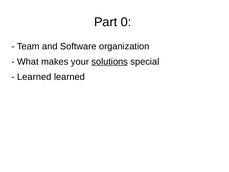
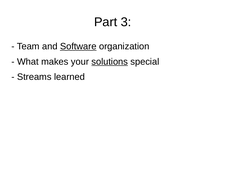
0: 0 -> 3 (126, 22)
Software underline: none -> present (78, 46)
Learned: Learned -> Streams (34, 77)
